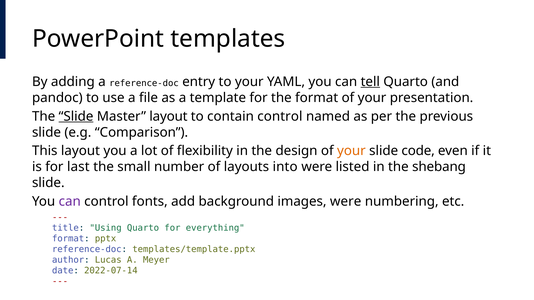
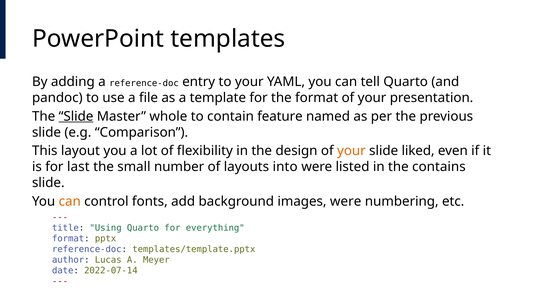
tell underline: present -> none (370, 82)
Master layout: layout -> whole (168, 116)
contain control: control -> feature (280, 116)
code: code -> liked (418, 151)
shebang: shebang -> contains (439, 167)
can colour: purple -> orange (70, 202)
